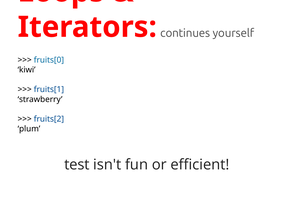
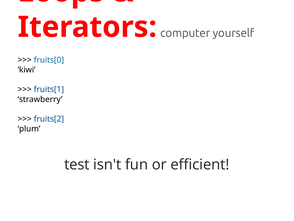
continues: continues -> computer (185, 33)
